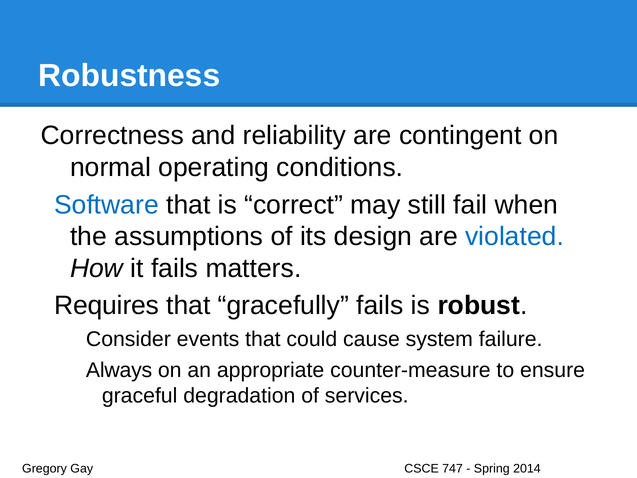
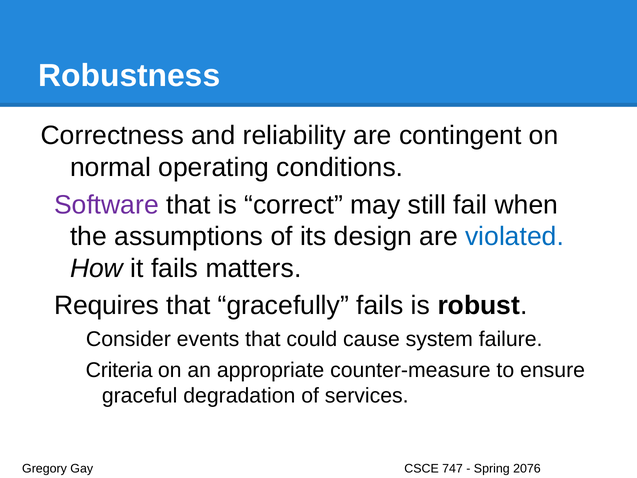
Software colour: blue -> purple (106, 205)
Always: Always -> Criteria (119, 370)
2014: 2014 -> 2076 (527, 468)
